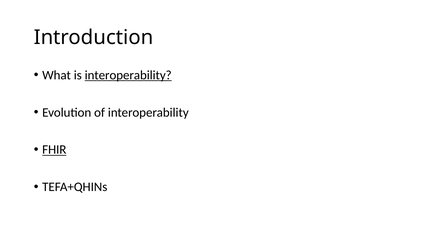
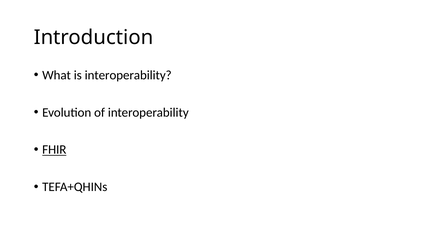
interoperability underline: present -> none (128, 75)
